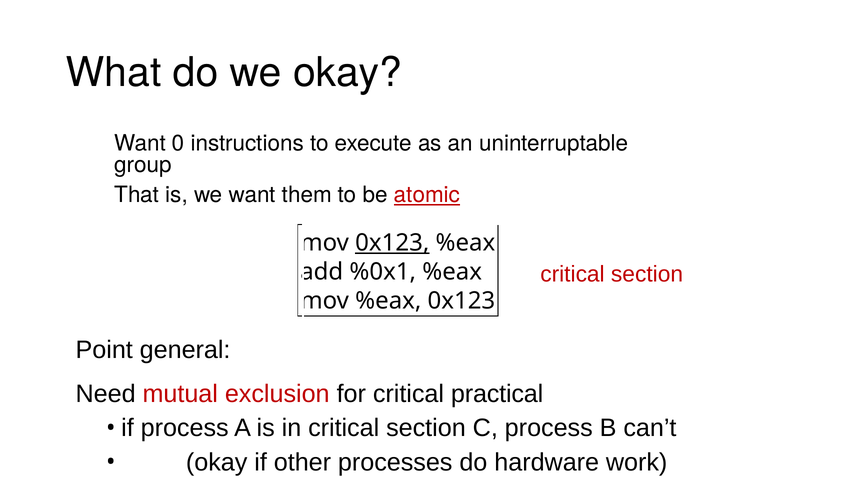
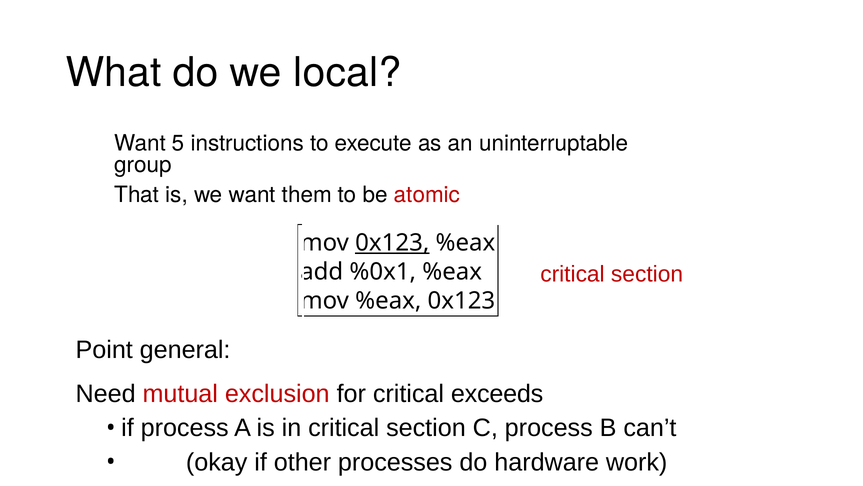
we okay: okay -> local (347, 72)
0: 0 -> 5 (178, 143)
atomic underline: present -> none (427, 195)
practical: practical -> exceeds (497, 393)
